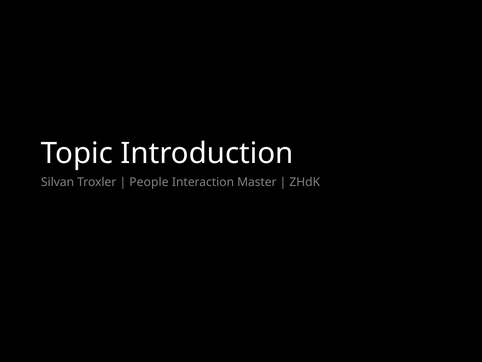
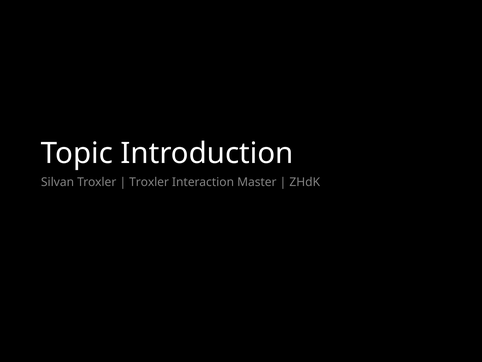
People: People -> Troxler (149, 182)
